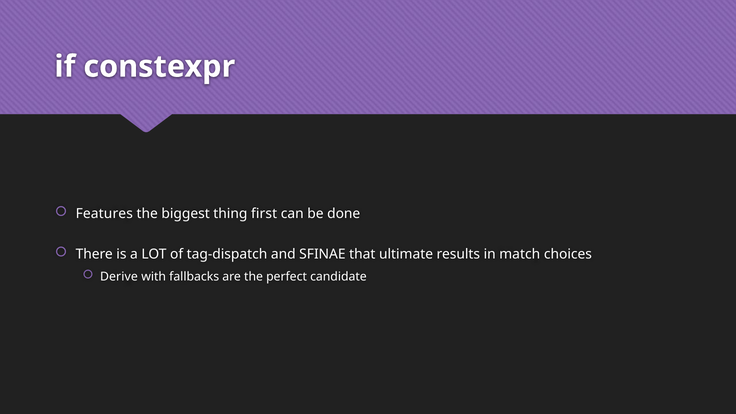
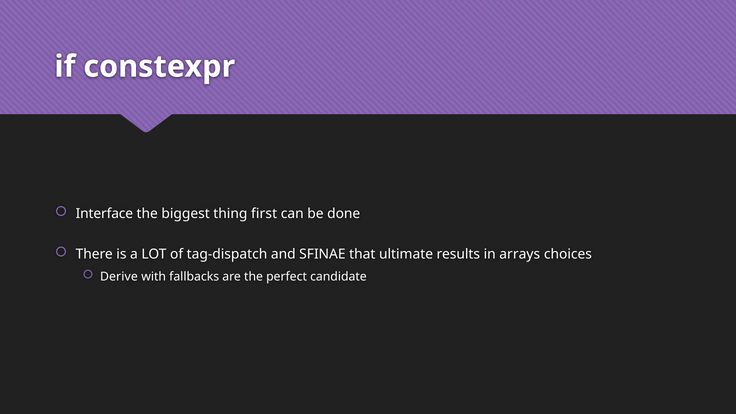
Features: Features -> Interface (104, 214)
match: match -> arrays (520, 254)
